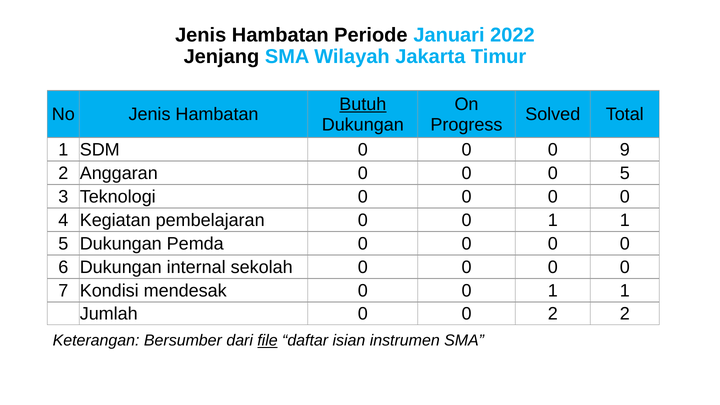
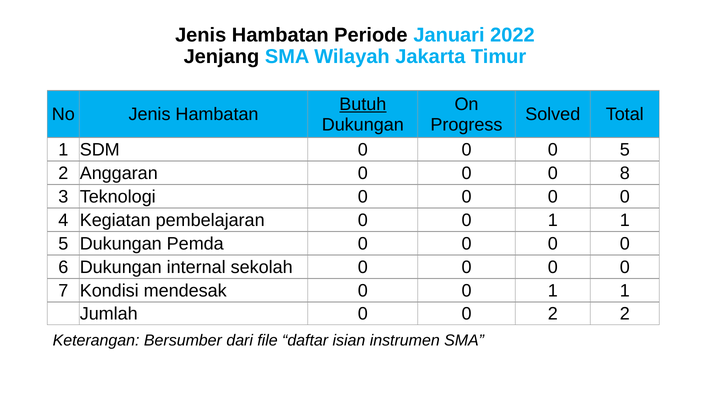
0 9: 9 -> 5 (625, 150)
0 5: 5 -> 8 (625, 173)
file underline: present -> none (267, 341)
